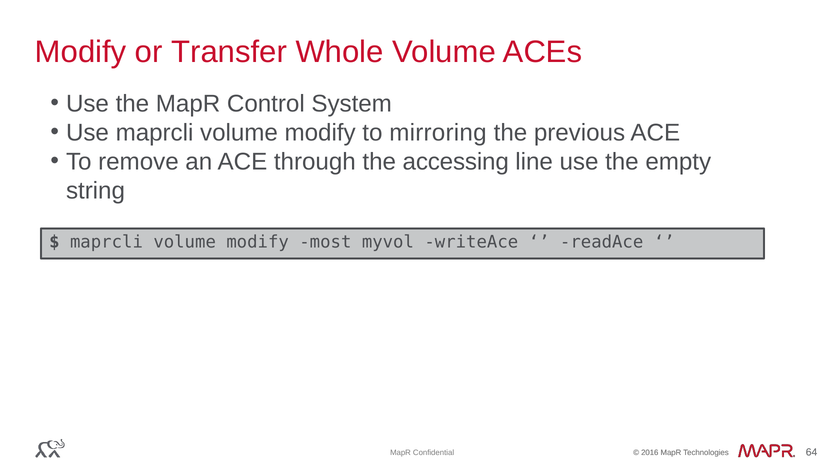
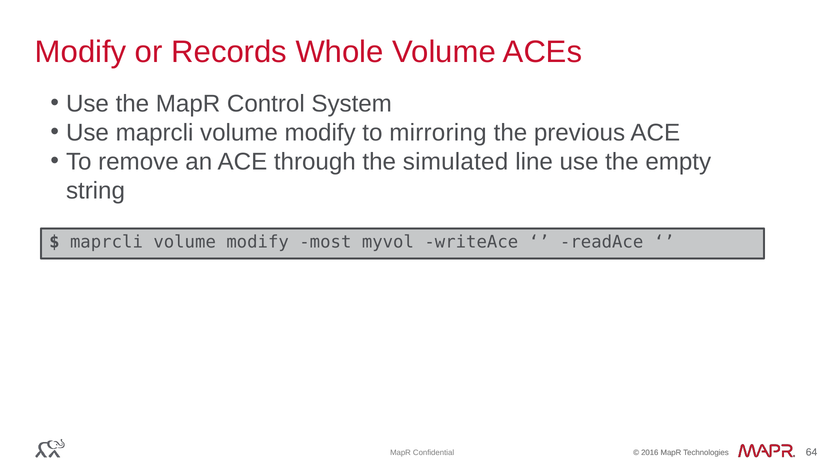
Transfer: Transfer -> Records (229, 52)
accessing: accessing -> simulated (456, 162)
